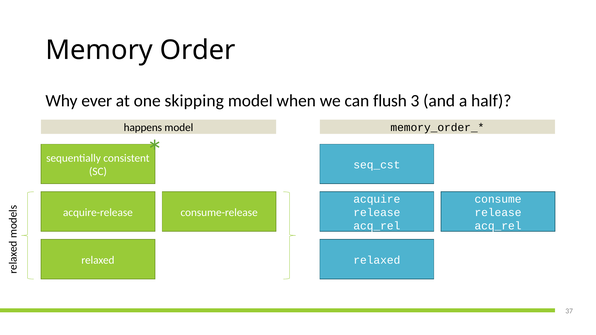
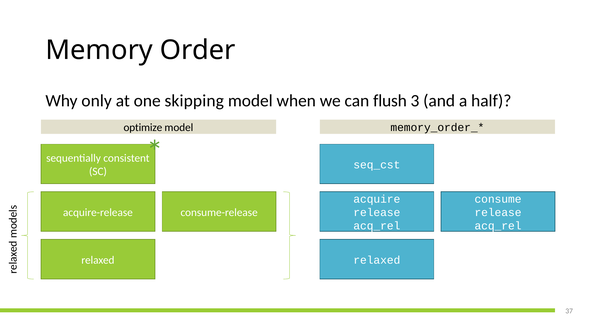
ever: ever -> only (97, 101)
happens: happens -> optimize (143, 128)
